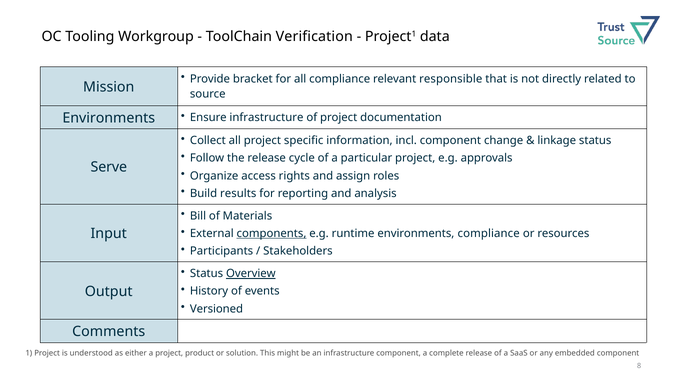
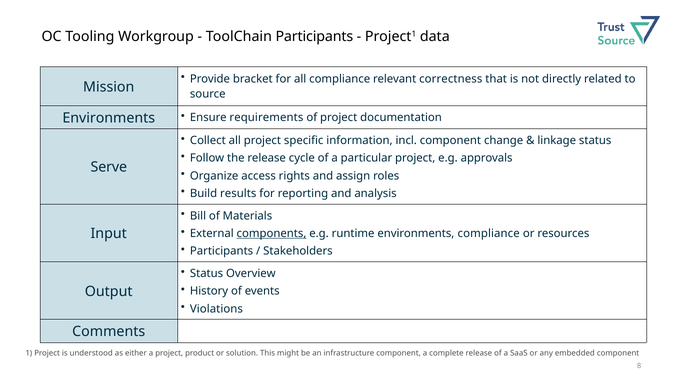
ToolChain Verification: Verification -> Participants (314, 37)
responsible: responsible -> correctness (451, 79)
Ensure infrastructure: infrastructure -> requirements (266, 118)
Overview underline: present -> none (251, 274)
Versioned: Versioned -> Violations (216, 309)
